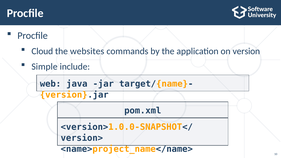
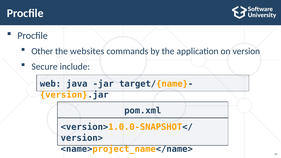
Cloud: Cloud -> Other (42, 51)
Simple: Simple -> Secure (44, 67)
